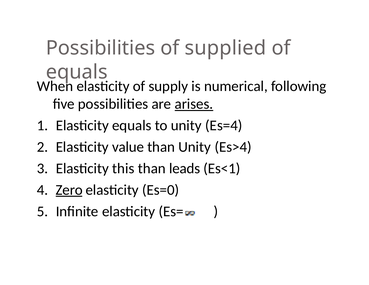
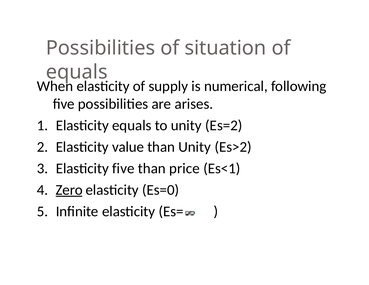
supplied: supplied -> situation (225, 48)
arises underline: present -> none (194, 104)
Es=4: Es=4 -> Es=2 (224, 126)
Es>4: Es>4 -> Es>2 (233, 147)
Elasticity this: this -> five (123, 169)
leads: leads -> price (184, 169)
